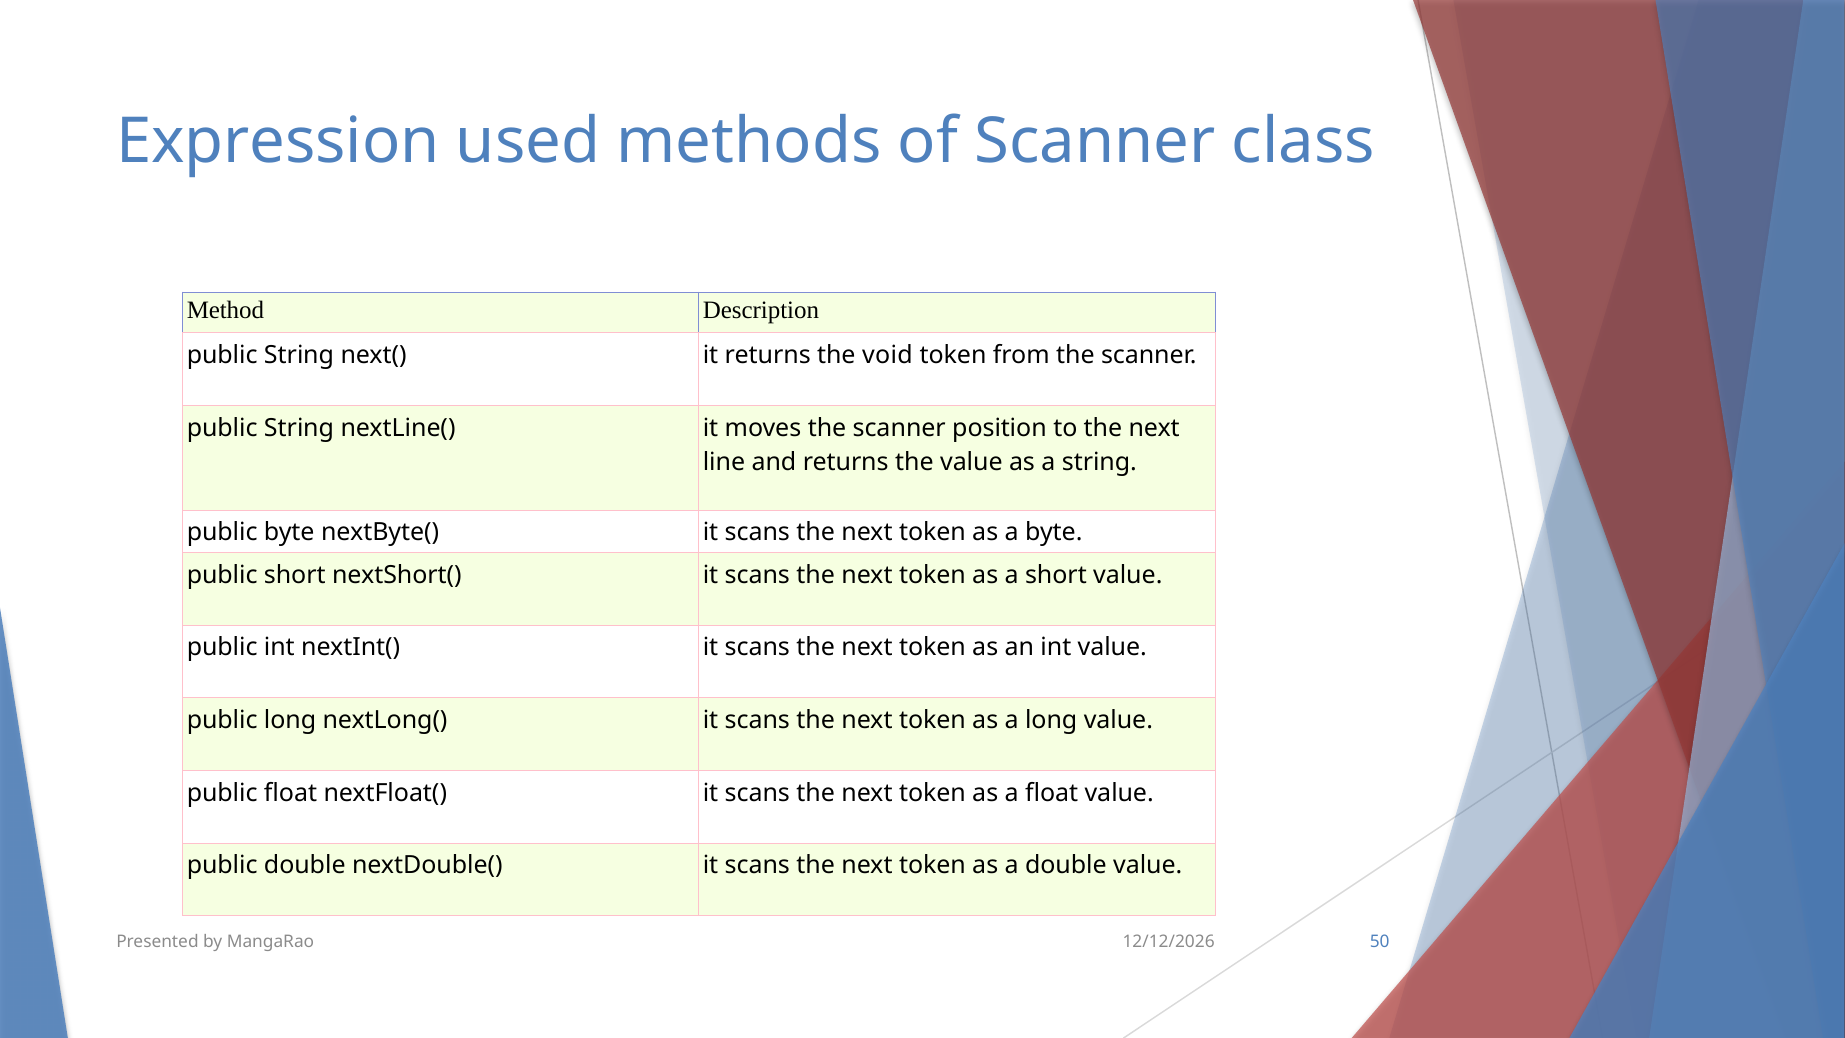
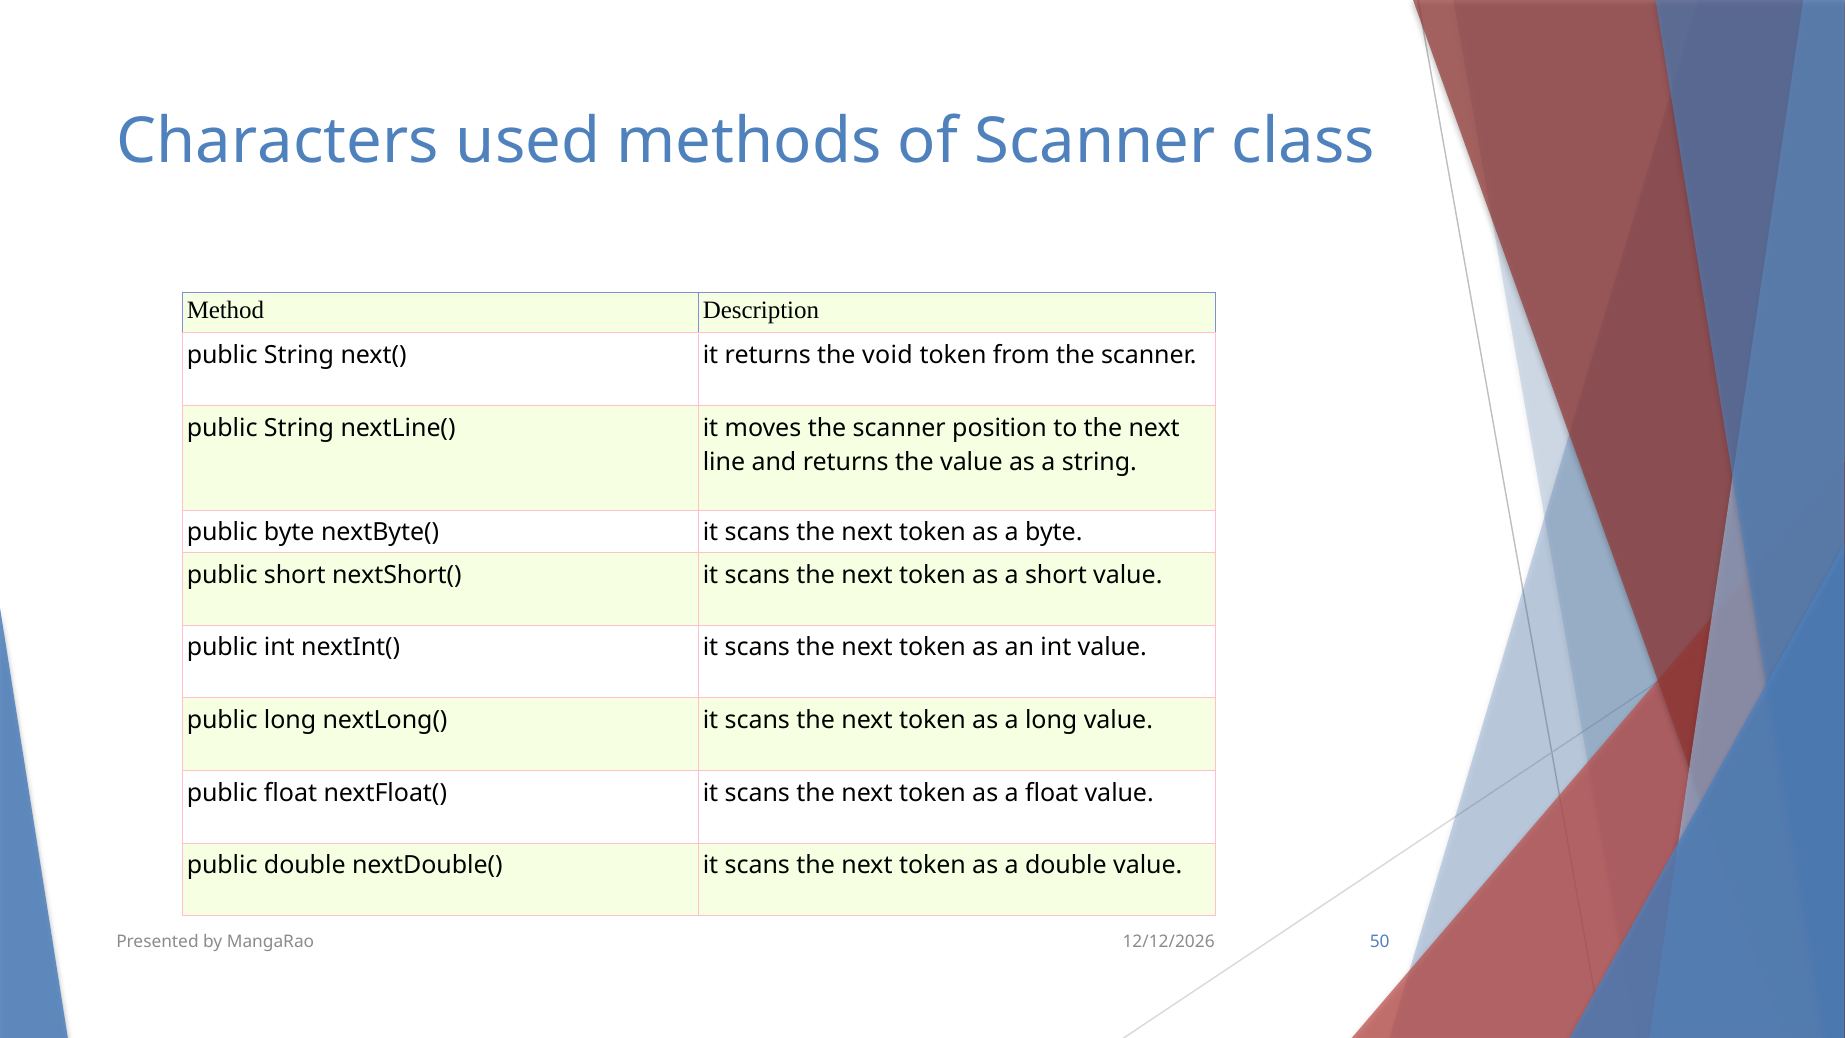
Expression: Expression -> Characters (278, 142)
